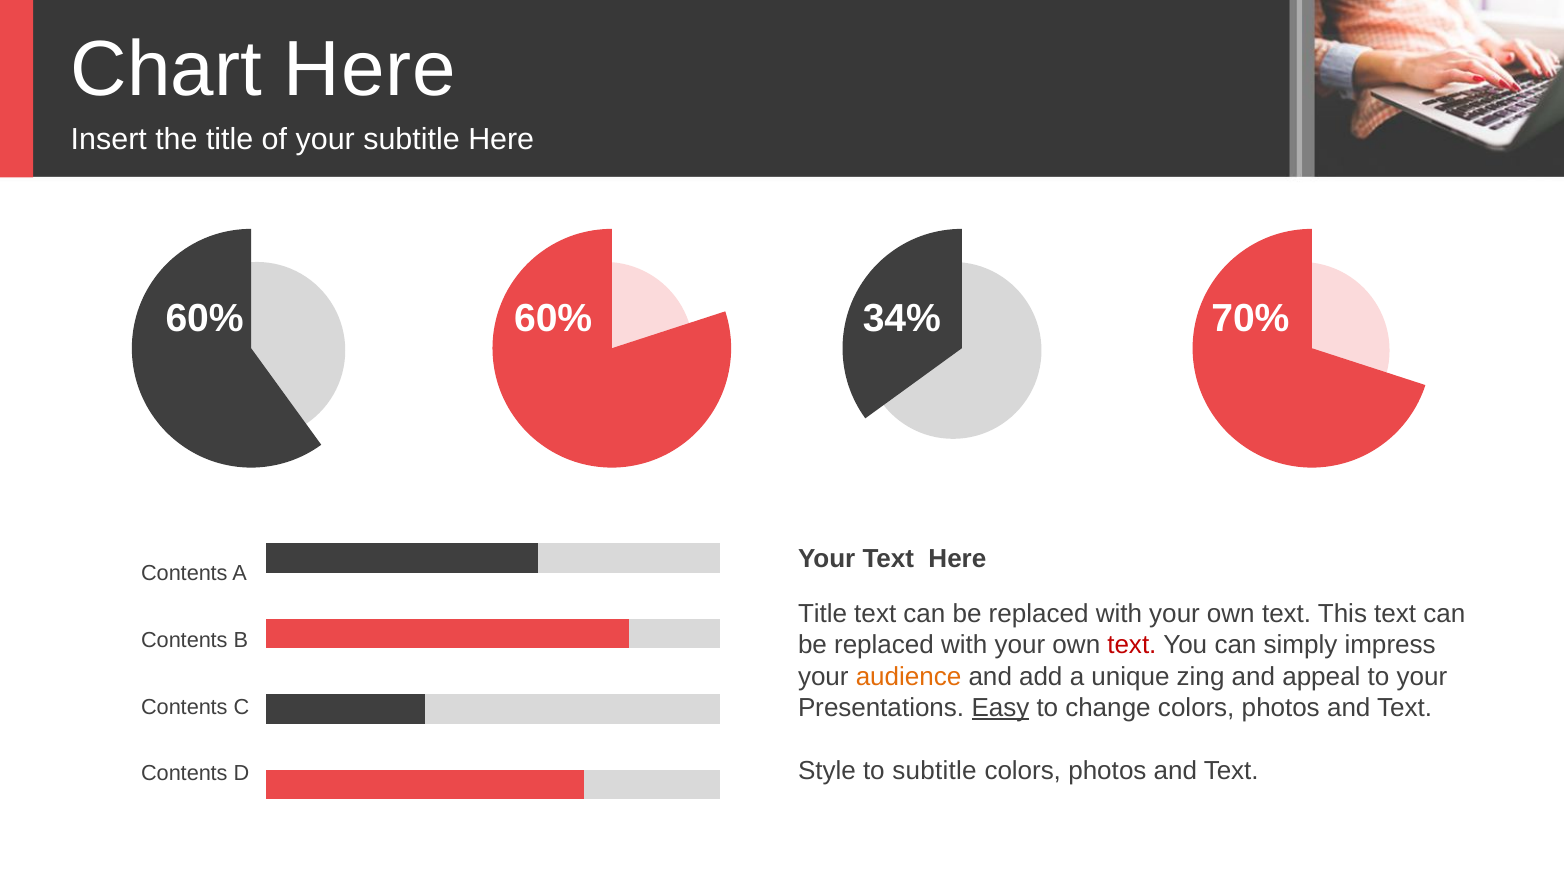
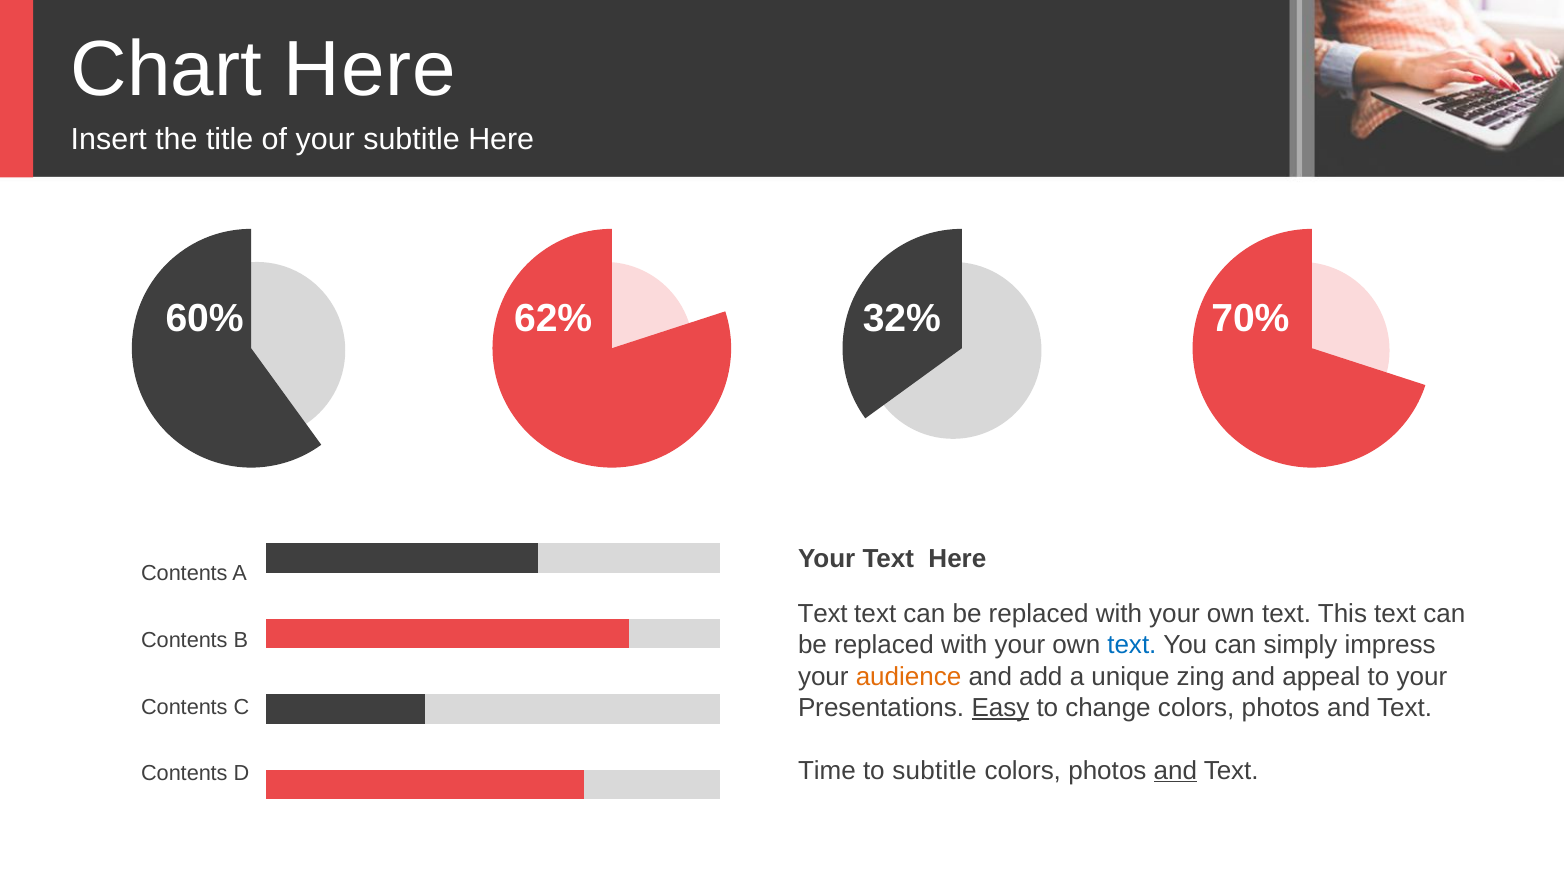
60% 60%: 60% -> 62% (553, 319)
34%: 34% -> 32% (902, 319)
Title: Title -> Text (823, 614)
text colour: red -> blue (1132, 645)
Style: Style -> Time (827, 770)
and underline: none -> present (1175, 770)
